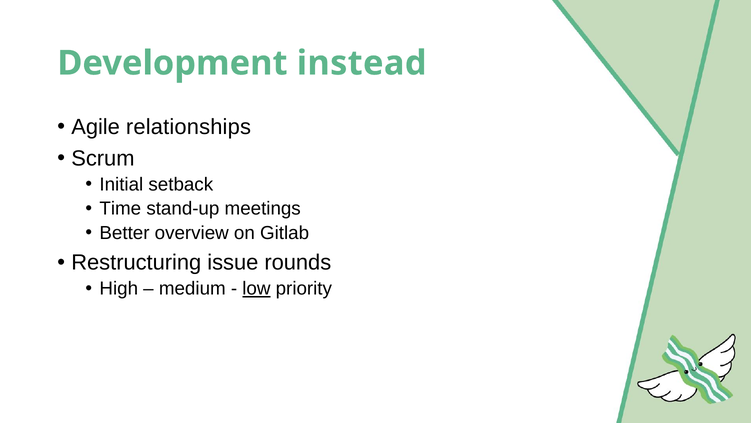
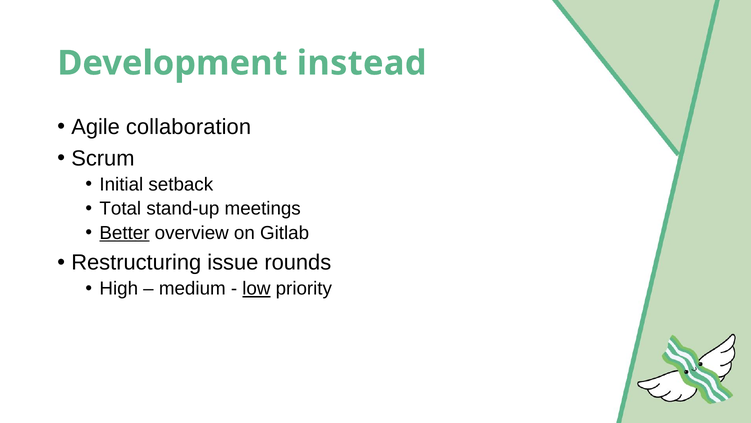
relationships: relationships -> collaboration (188, 127)
Time: Time -> Total (120, 208)
Better underline: none -> present (125, 233)
